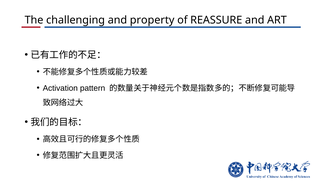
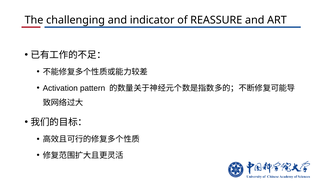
property: property -> indicator (152, 20)
